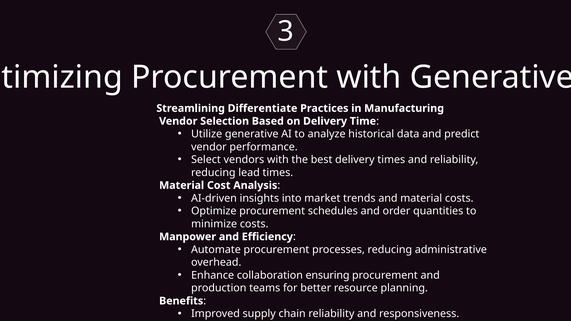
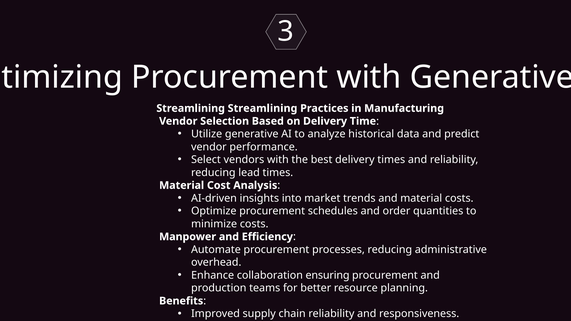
Streamlining Differentiate: Differentiate -> Streamlining (263, 108)
